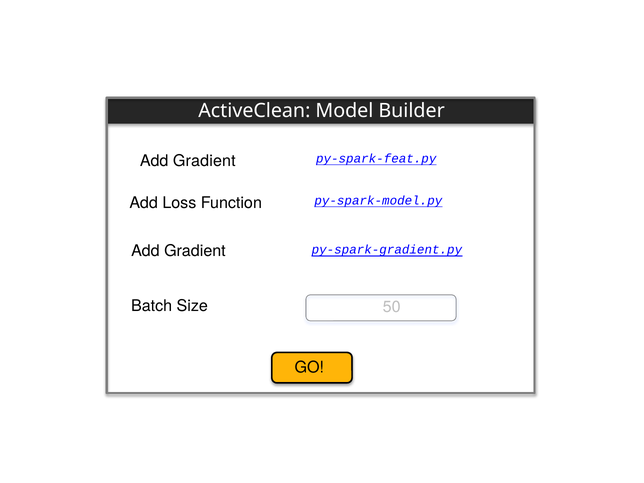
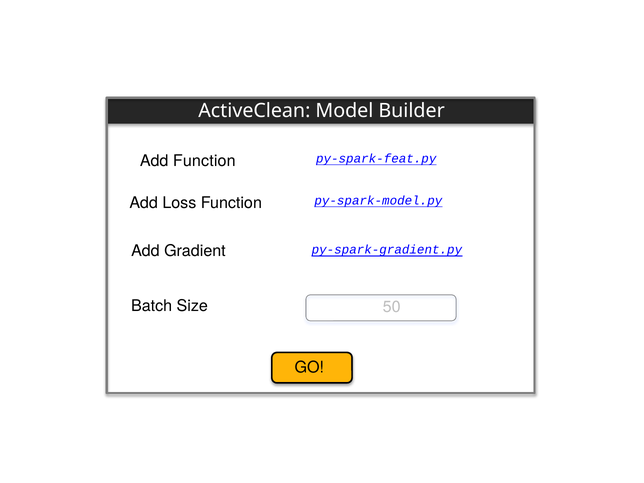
Gradient: Gradient -> Function (204, 161)
